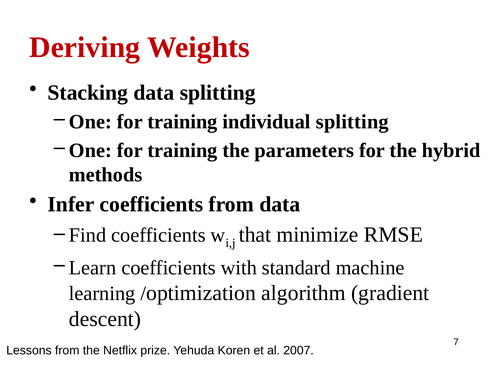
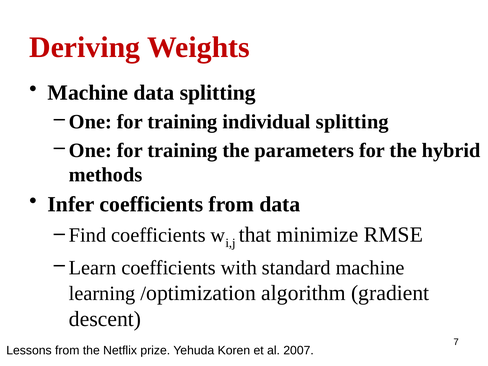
Stacking: Stacking -> Machine (88, 93)
